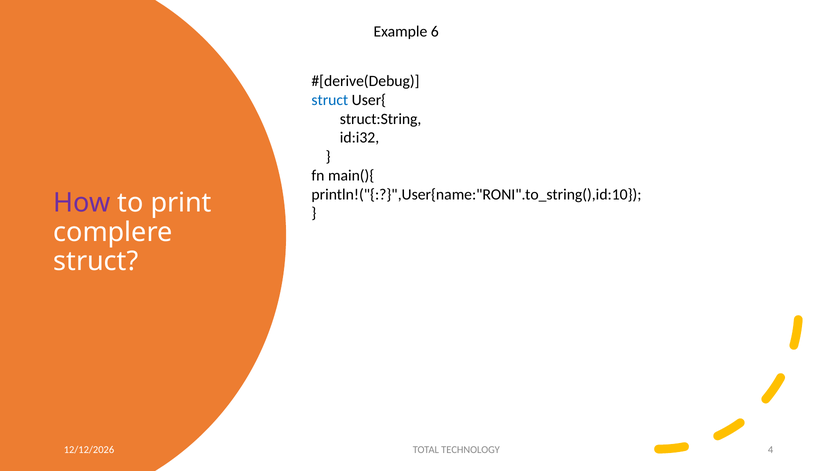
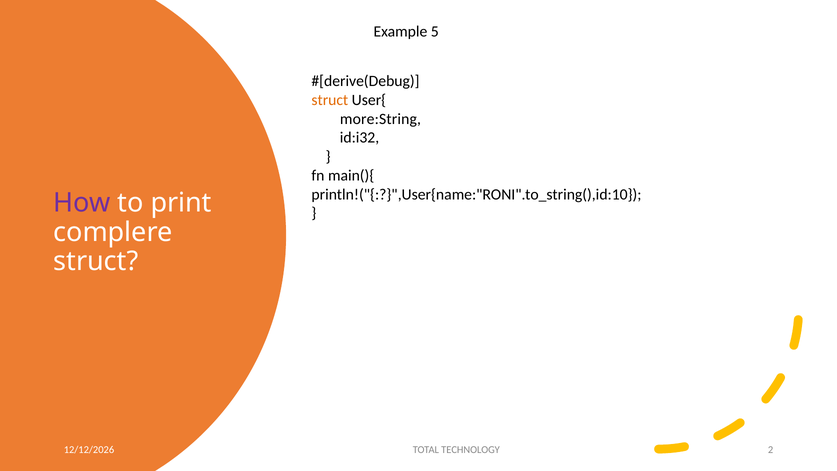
6: 6 -> 5 (435, 32)
struct colour: blue -> orange (330, 100)
struct:String: struct:String -> more:String (380, 119)
4: 4 -> 2 (771, 450)
